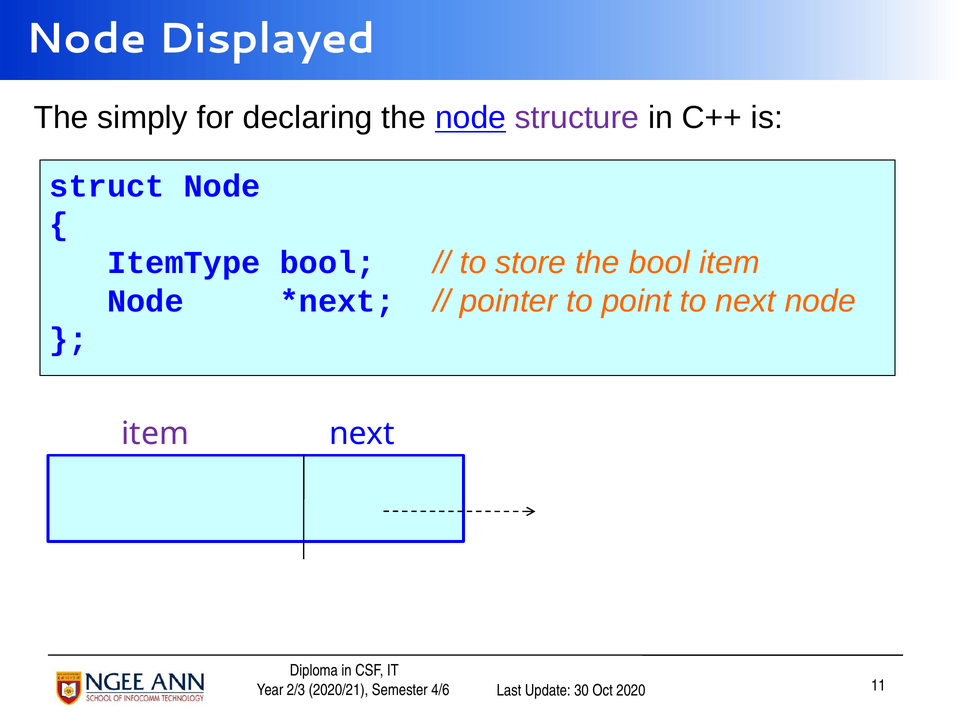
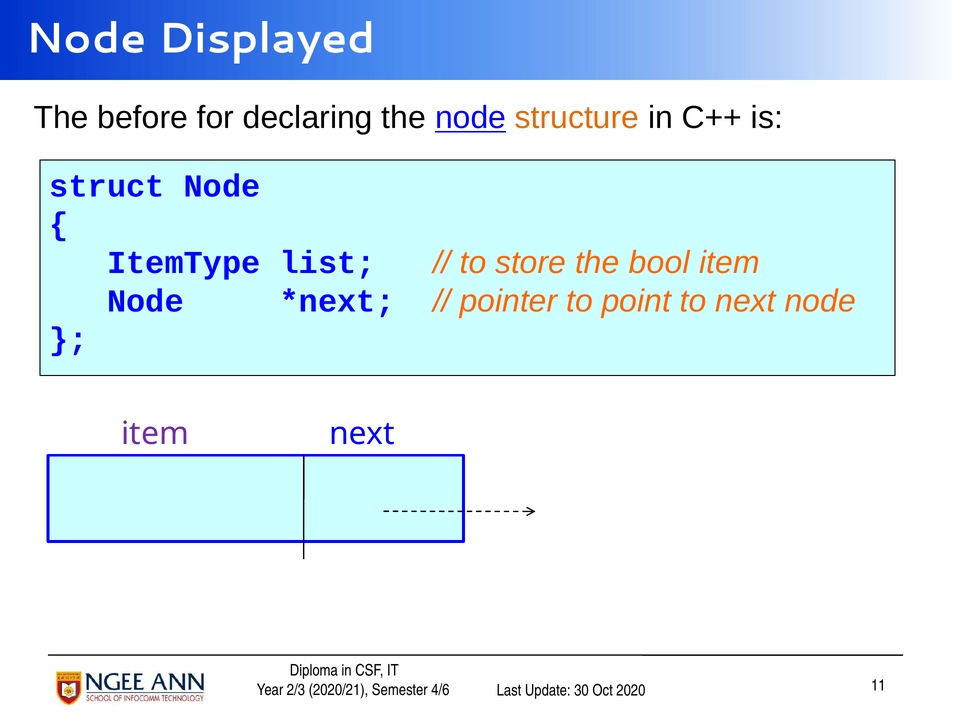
simply: simply -> before (143, 118)
structure colour: purple -> orange (577, 118)
ItemType bool: bool -> list (328, 263)
